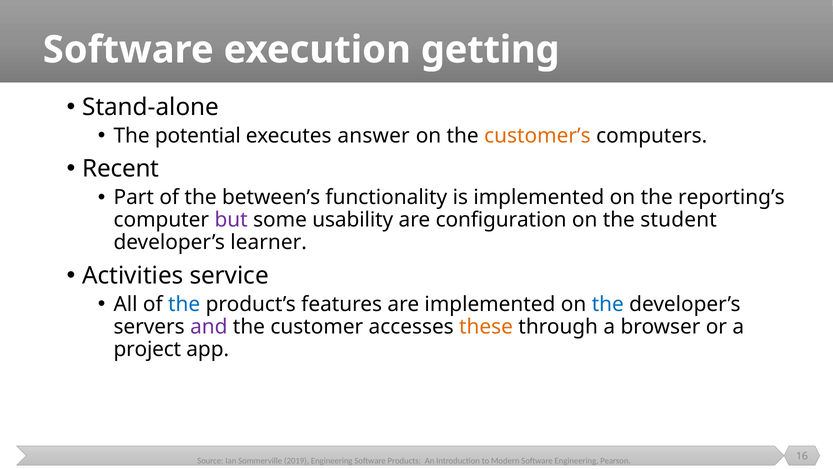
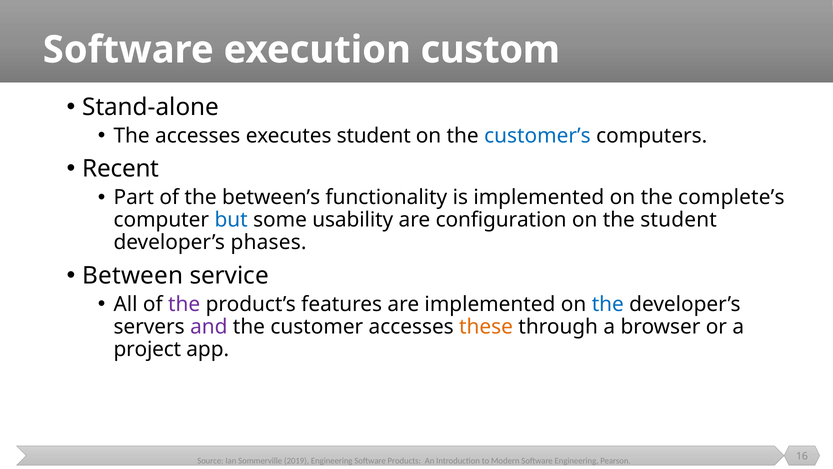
getting: getting -> custom (490, 50)
The potential: potential -> accesses (198, 136)
executes answer: answer -> student (374, 136)
customer’s colour: orange -> blue (537, 136)
reporting’s: reporting’s -> complete’s (731, 197)
but colour: purple -> blue (231, 220)
learner: learner -> phases (269, 242)
Activities: Activities -> Between (133, 275)
the colour: blue -> purple (184, 304)
